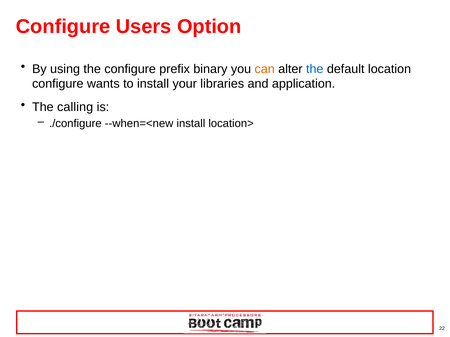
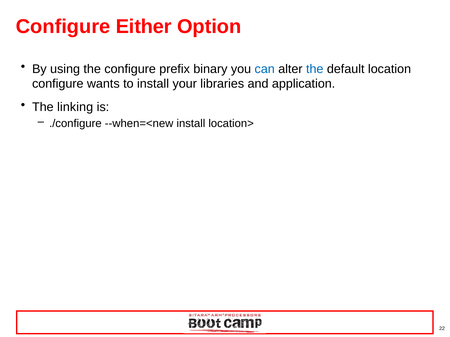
Users: Users -> Either (144, 27)
can colour: orange -> blue (265, 69)
calling: calling -> linking (75, 107)
